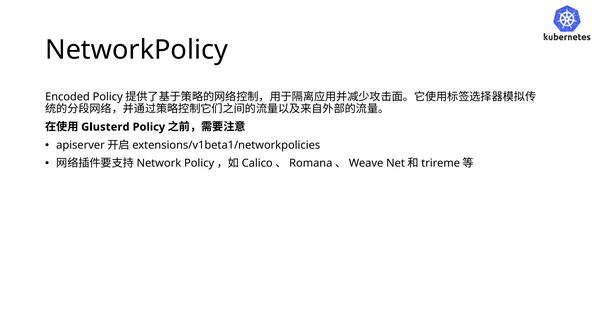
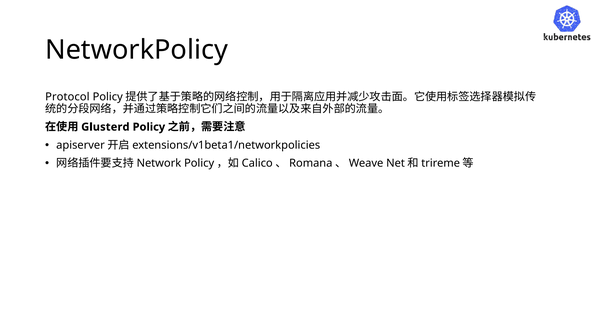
Encoded: Encoded -> Protocol (67, 97)
